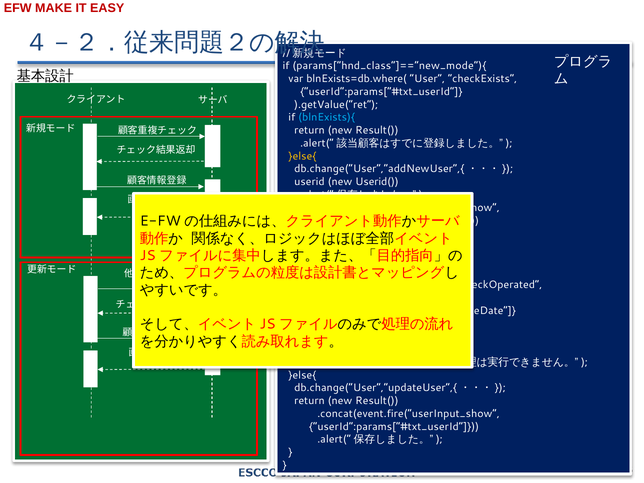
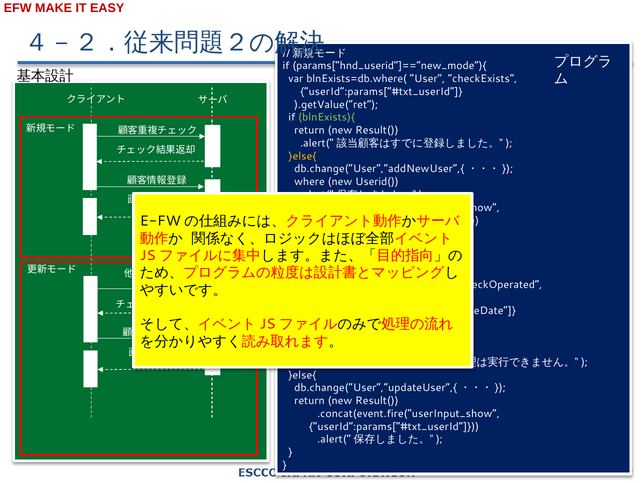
params[“hnd_class”]==“new_mode”){: params[“hnd_class”]==“new_mode”){ -> params[“hnd_userid”]==“new_mode”){ (390, 66)
blnExists){ colour: light blue -> light green (327, 117)
userid: userid -> where (310, 182)
